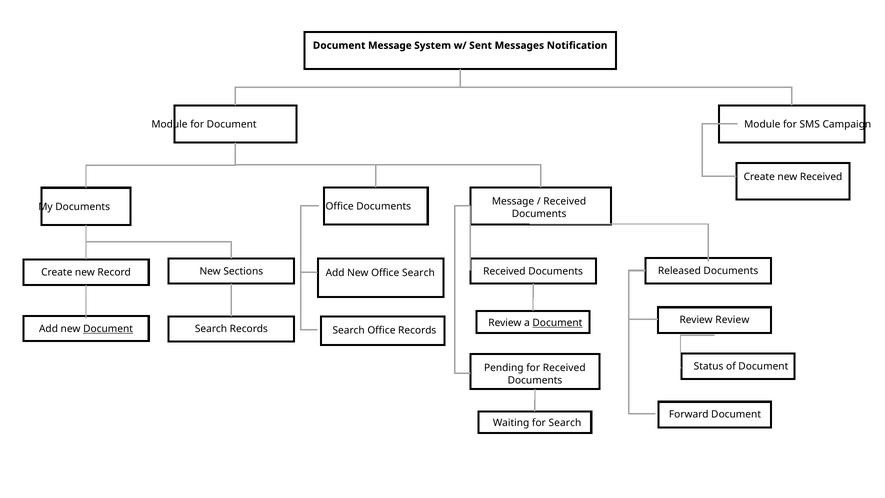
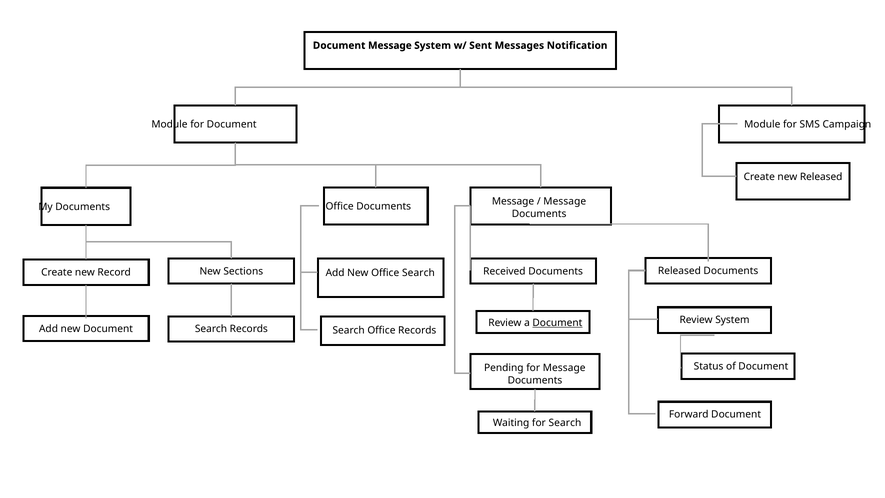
new Received: Received -> Released (821, 177)
Received: Received -> Message (565, 201)
Review Review: Review -> System (732, 320)
Document underline: present -> none (108, 329)
for Received: Received -> Message (564, 368)
